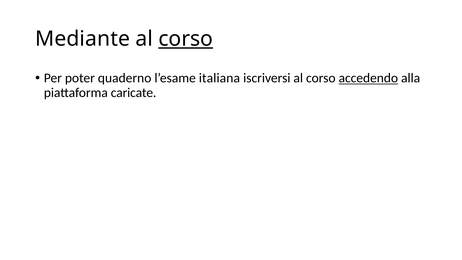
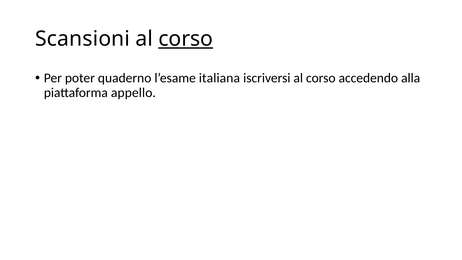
Mediante: Mediante -> Scansioni (83, 39)
accedendo underline: present -> none (368, 78)
caricate: caricate -> appello (133, 93)
